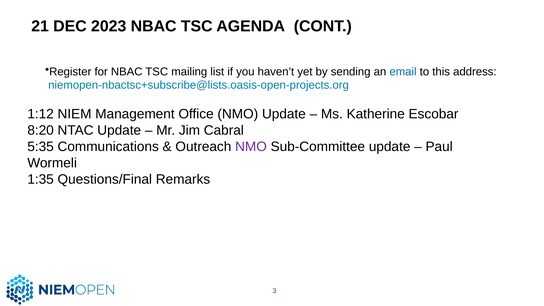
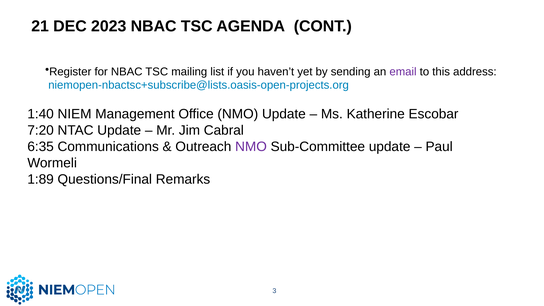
email colour: blue -> purple (403, 72)
1:12: 1:12 -> 1:40 (41, 114)
8:20: 8:20 -> 7:20 (41, 130)
5:35: 5:35 -> 6:35 (41, 147)
1:35: 1:35 -> 1:89 (41, 179)
